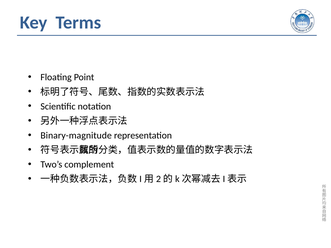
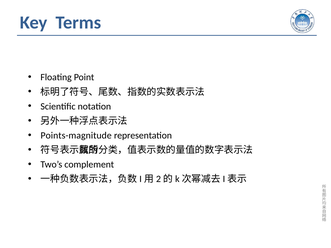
Binary-magnitude: Binary-magnitude -> Points-magnitude (76, 136)
